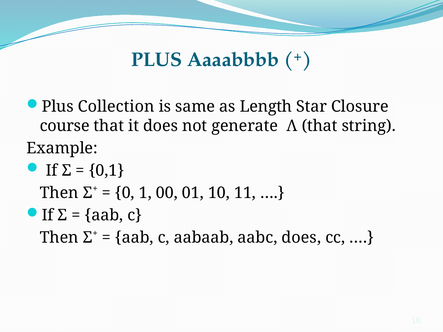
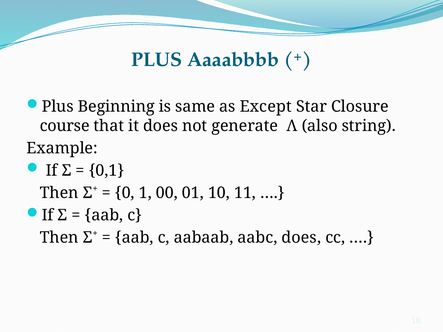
Collection: Collection -> Beginning (116, 107)
Length: Length -> Except (266, 107)
Λ that: that -> also (320, 126)
